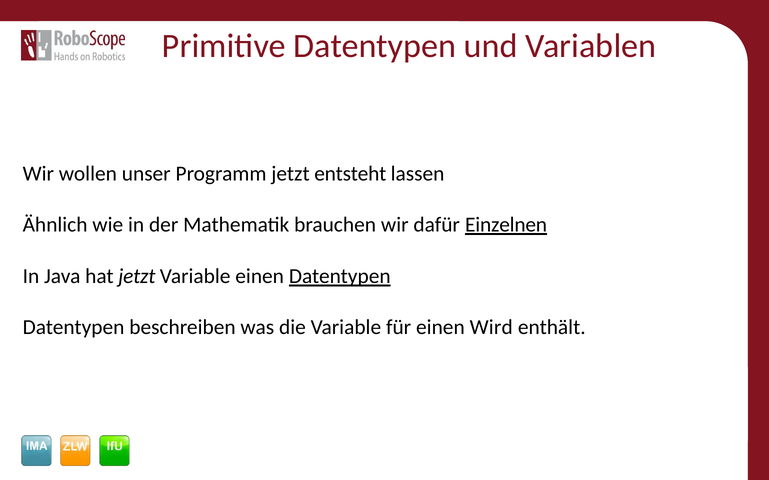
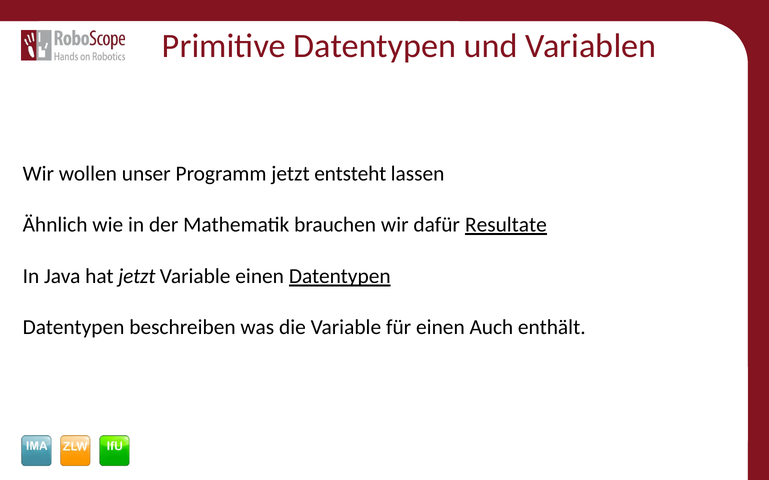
Einzelnen: Einzelnen -> Resultate (506, 225)
Wird: Wird -> Auch (491, 328)
